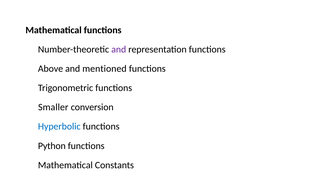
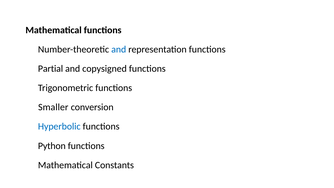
and colour: purple -> blue (119, 49)
Above: Above -> Partial (51, 69)
mentioned: mentioned -> copysigned (105, 69)
